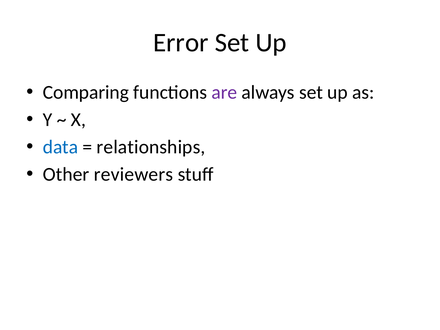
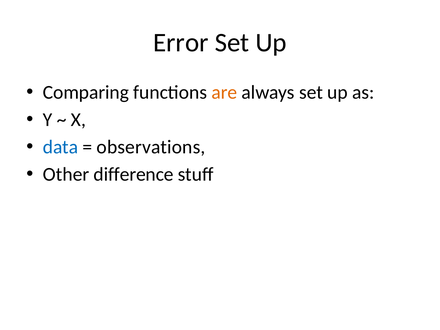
are colour: purple -> orange (224, 92)
relationships: relationships -> observations (151, 147)
reviewers: reviewers -> difference (134, 174)
